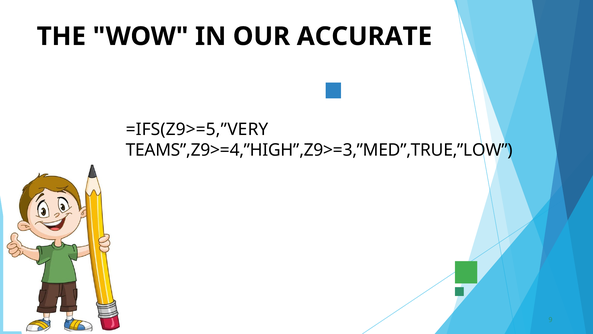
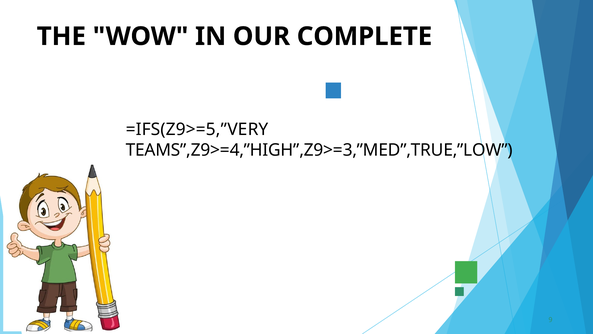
ACCURATE: ACCURATE -> COMPLETE (365, 36)
